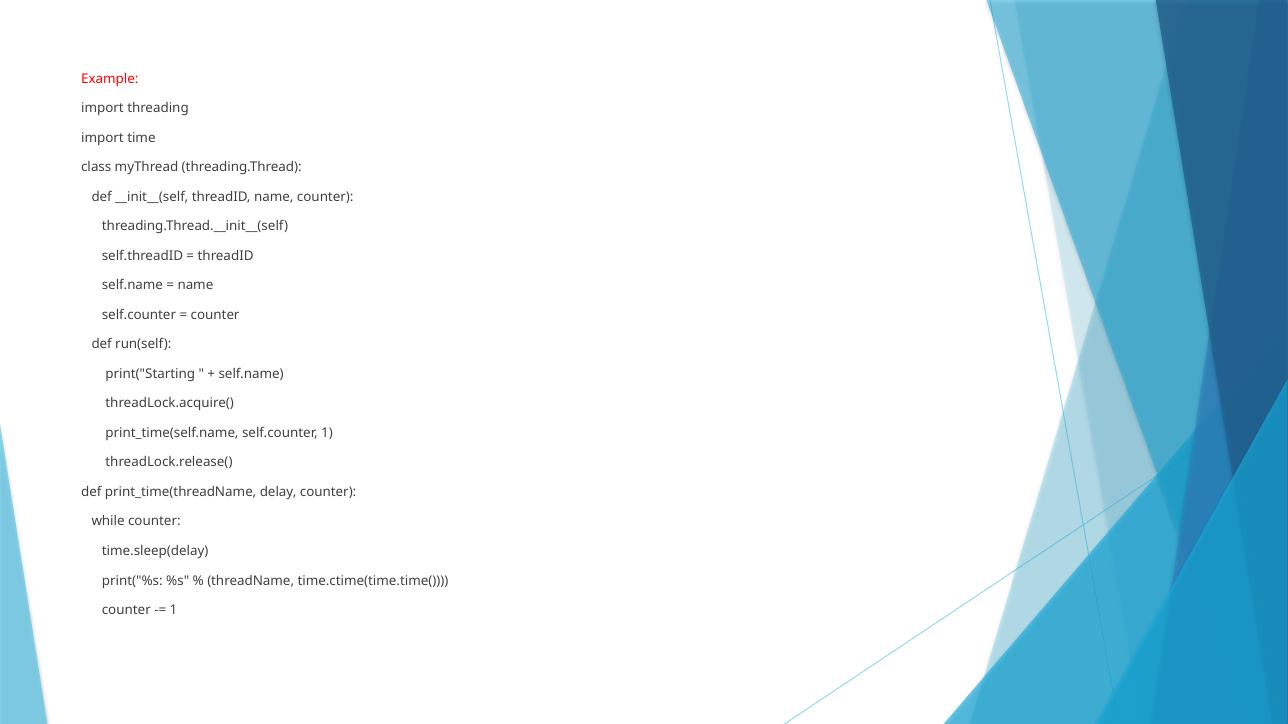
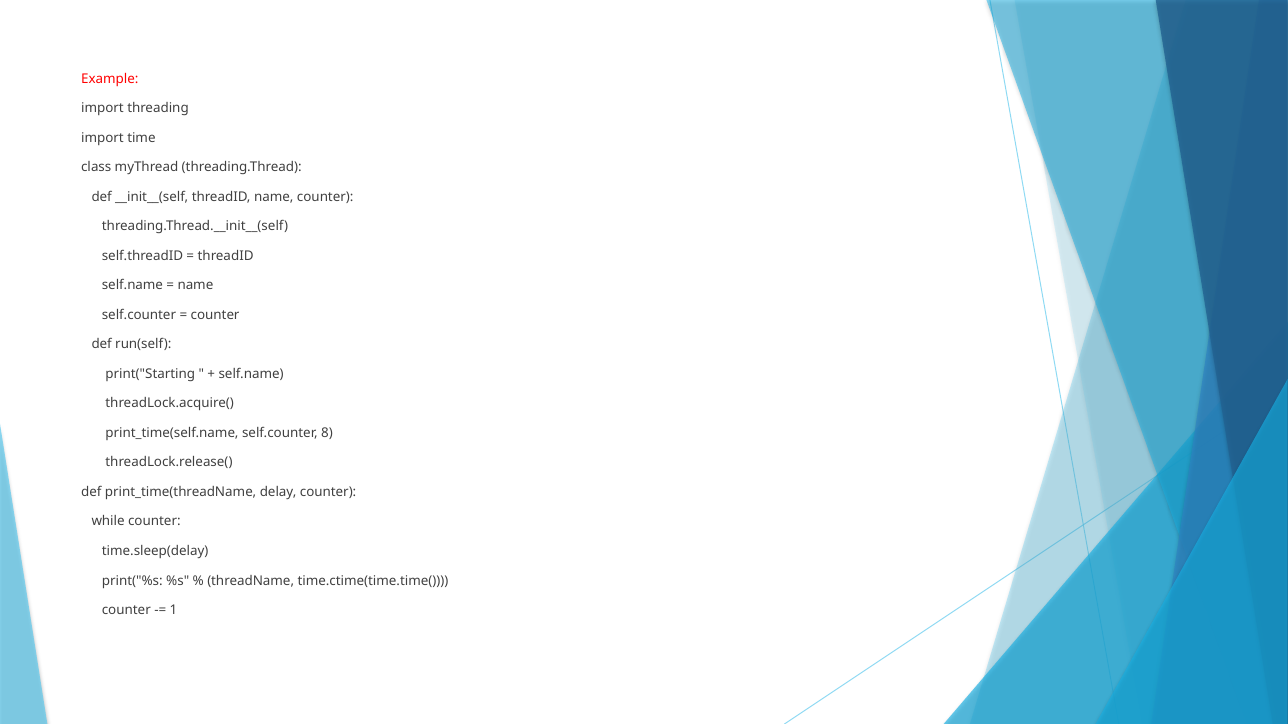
self.counter 1: 1 -> 8 (327, 433)
